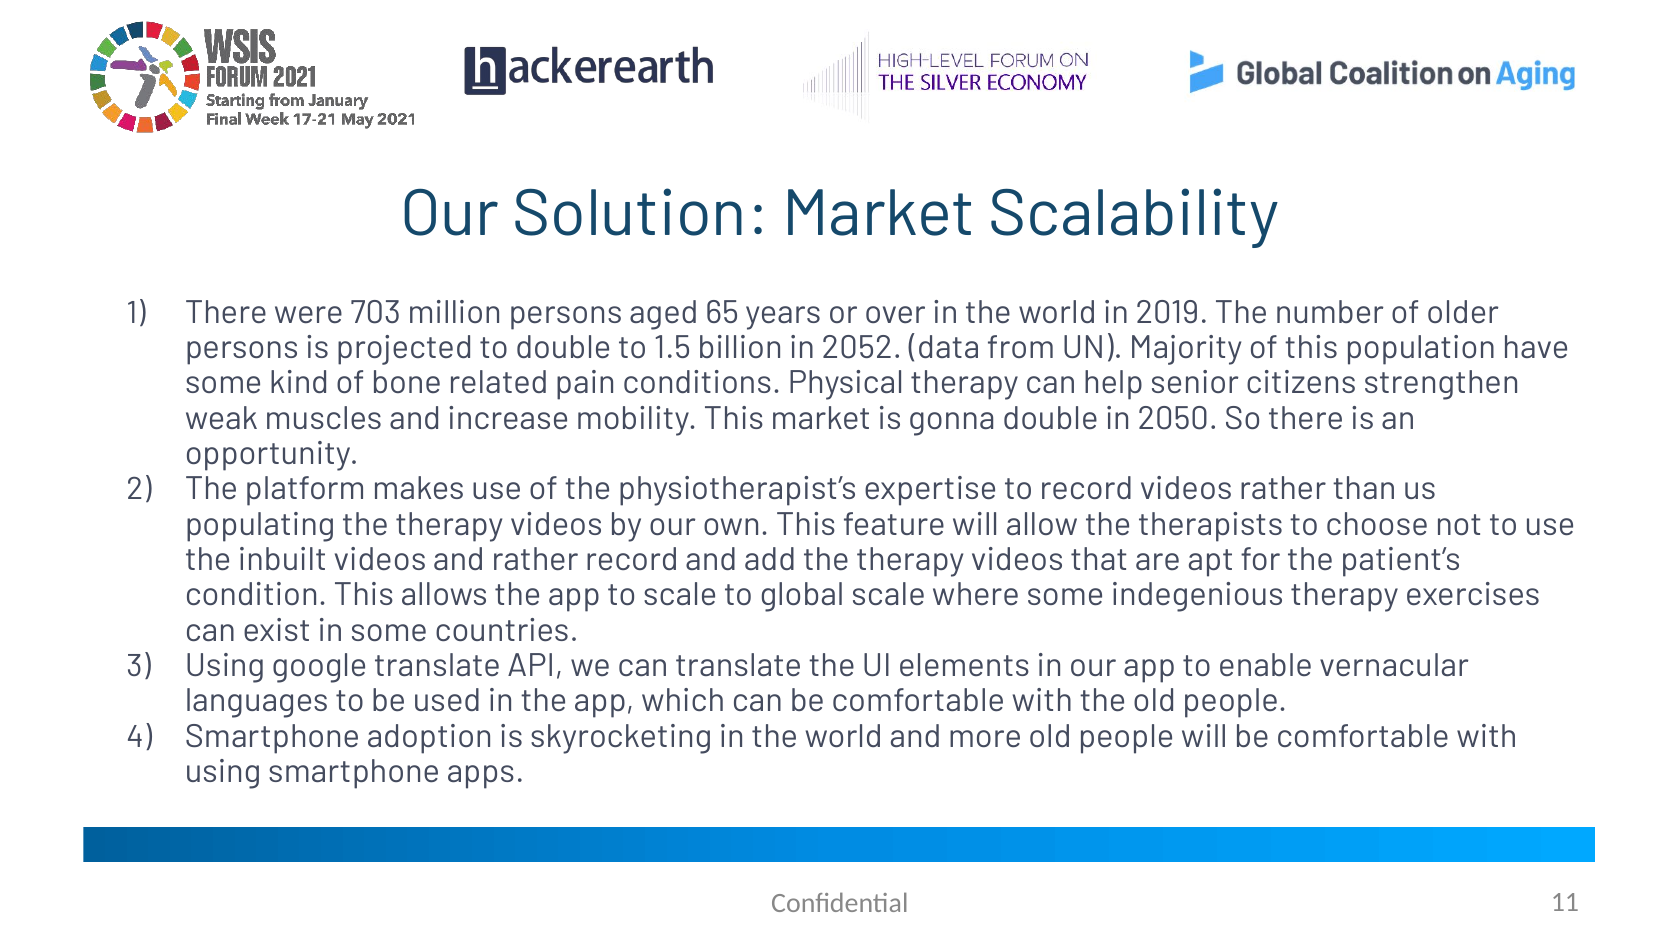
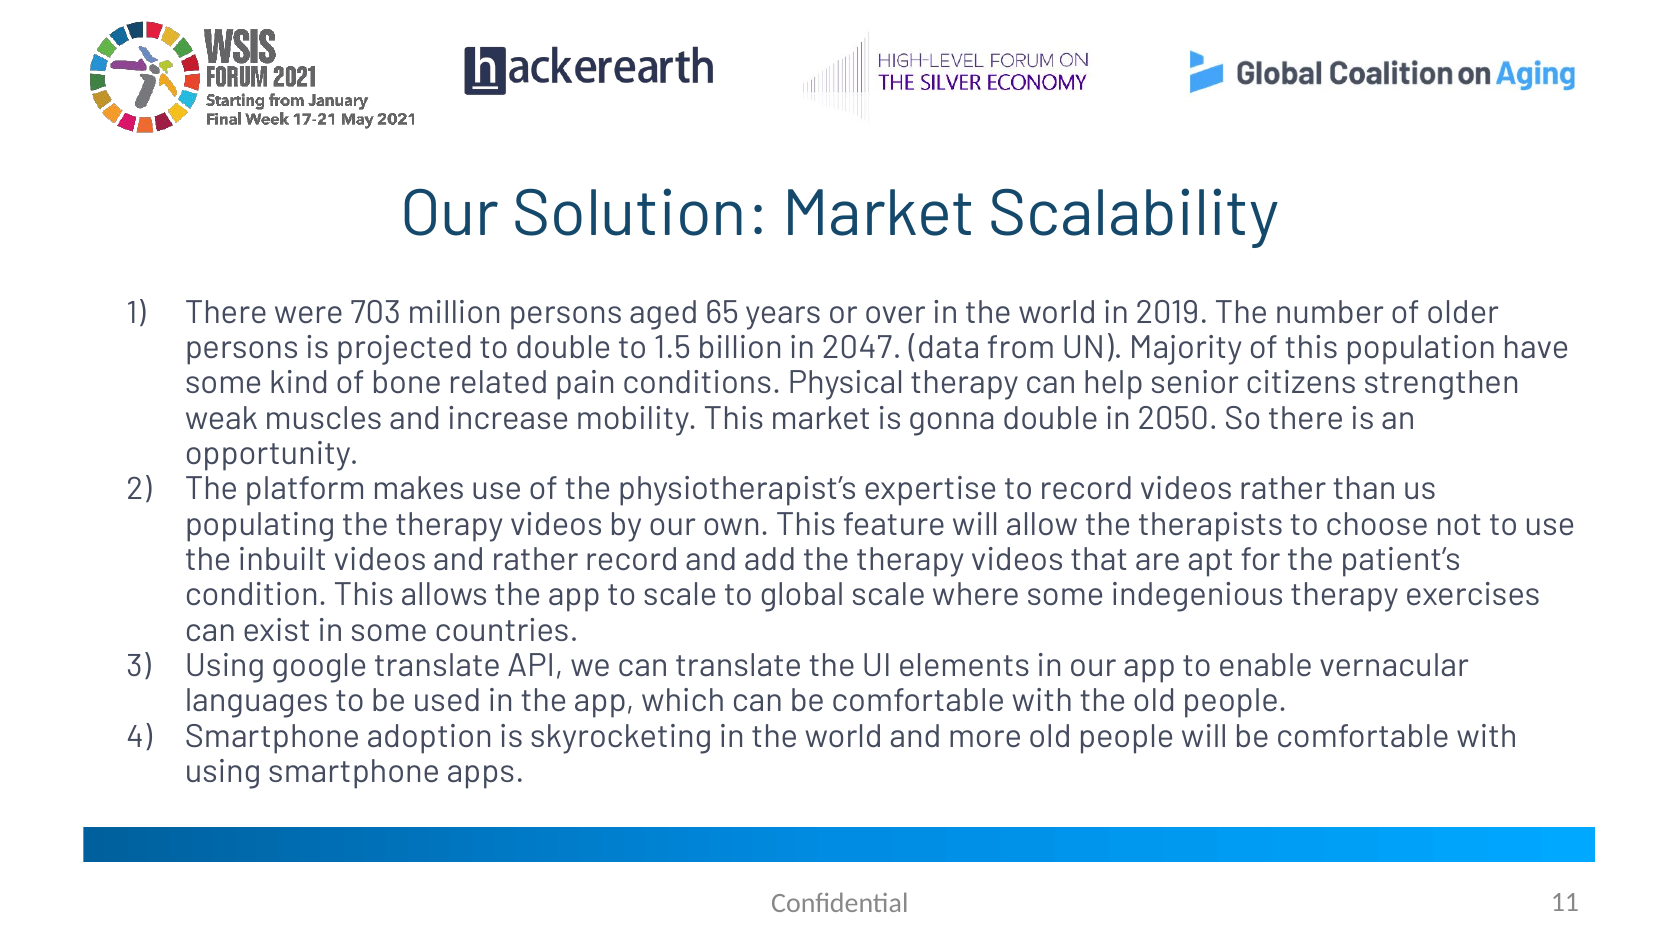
2052: 2052 -> 2047 (862, 348)
